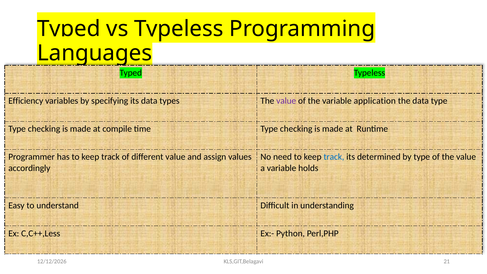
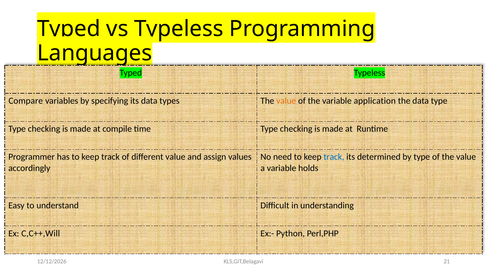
Efficiency: Efficiency -> Compare (26, 101)
value colour: purple -> orange (286, 101)
C,C++,Less: C,C++,Less -> C,C++,Will (41, 233)
